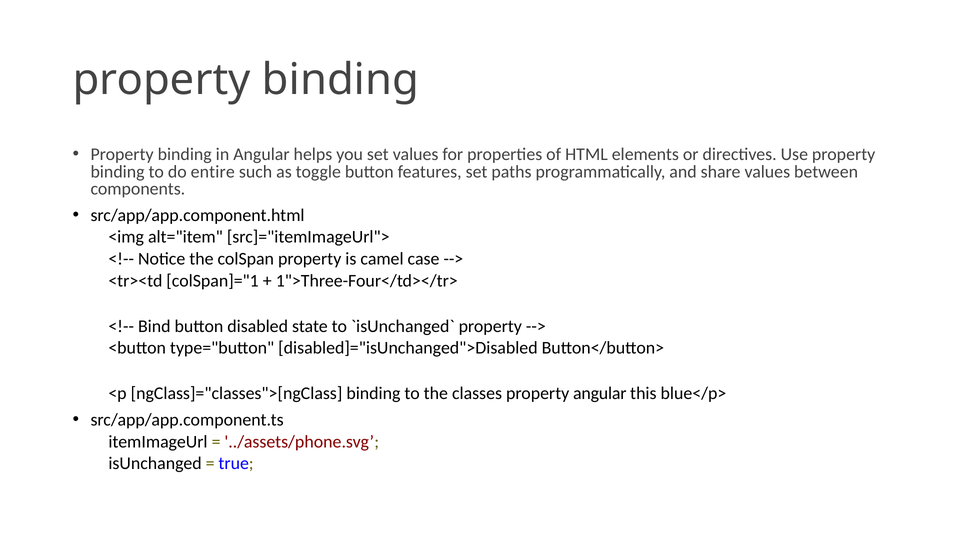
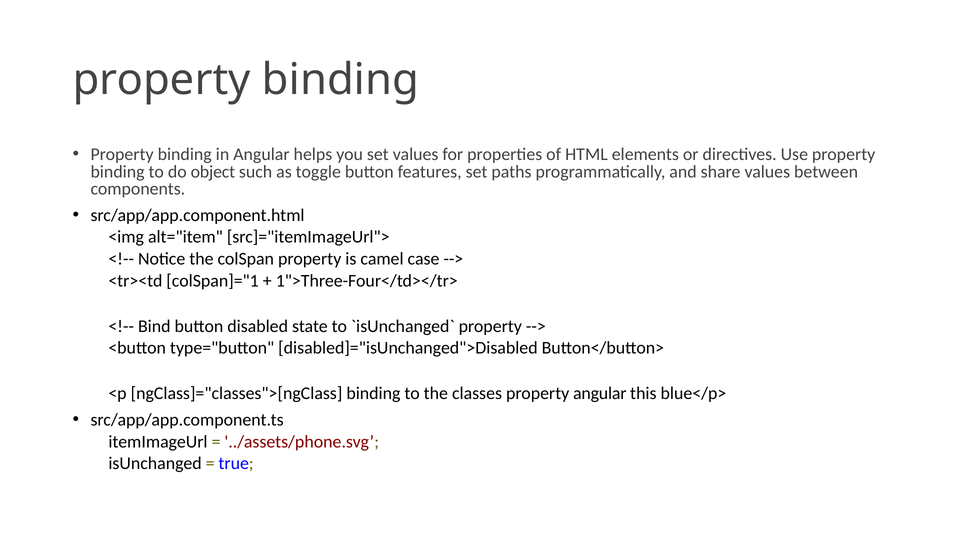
entire: entire -> object (213, 172)
